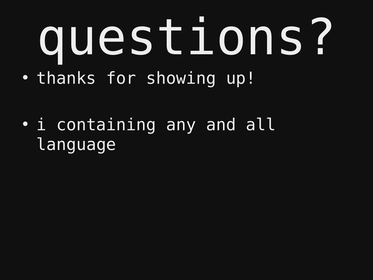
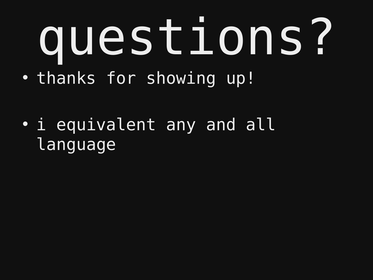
containing: containing -> equivalent (106, 125)
